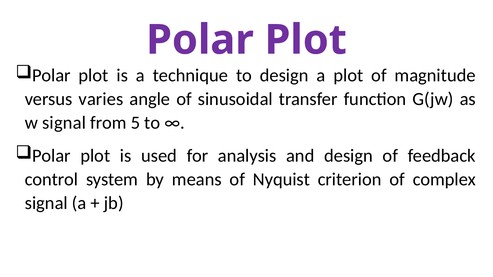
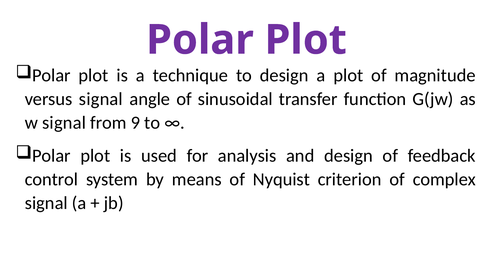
versus varies: varies -> signal (101, 99)
5: 5 -> 9 (135, 123)
